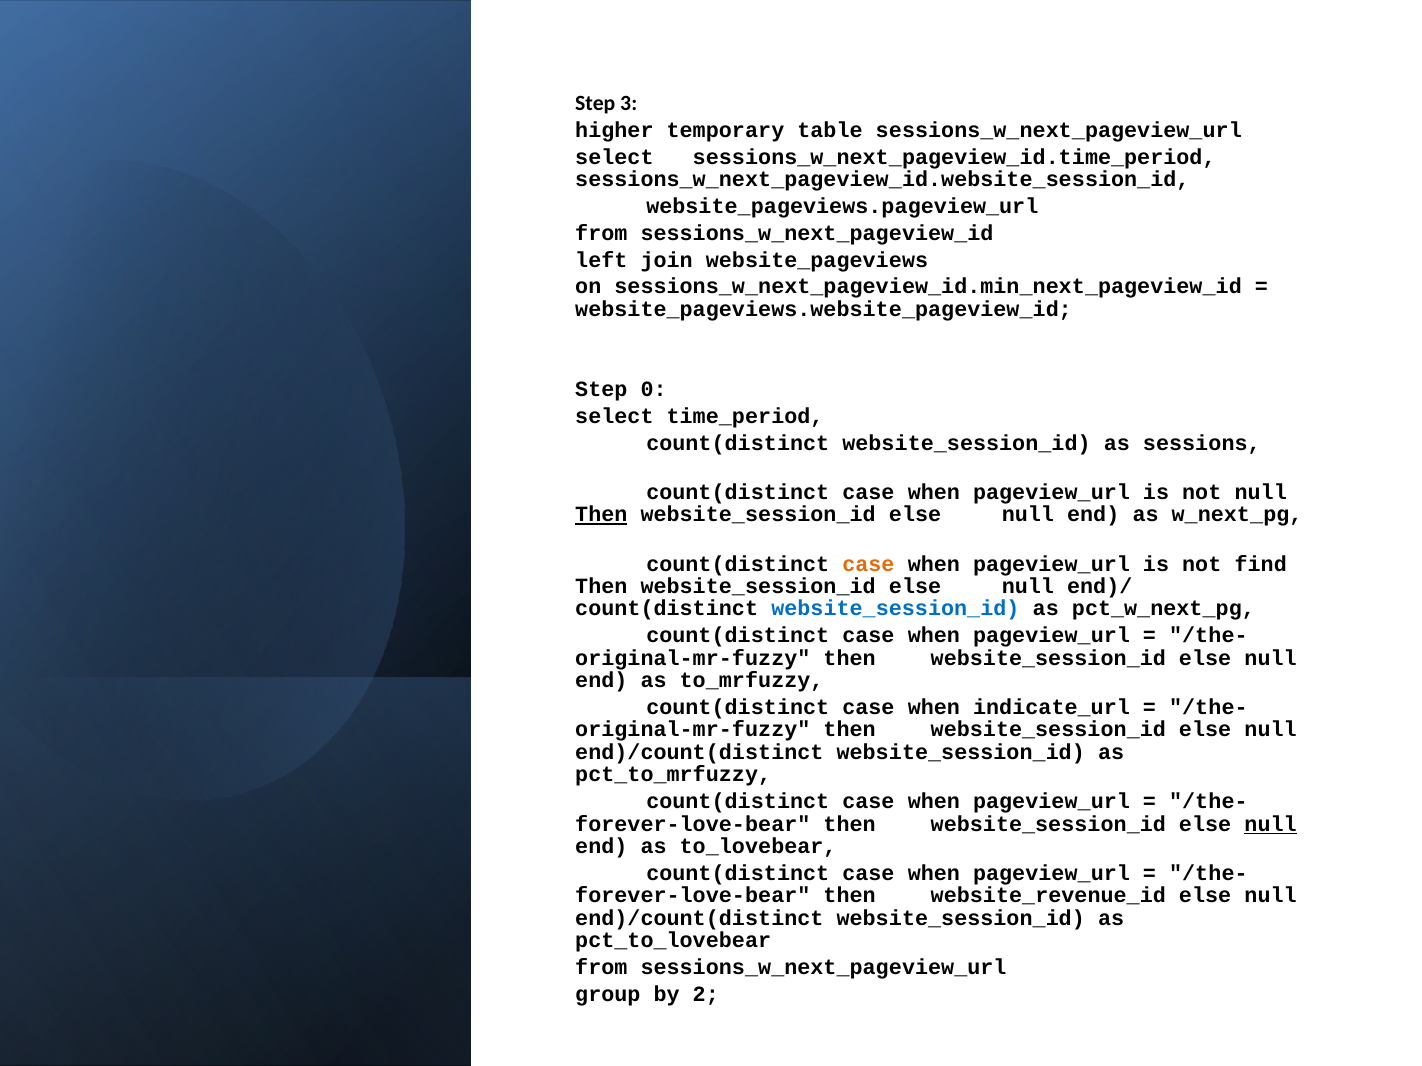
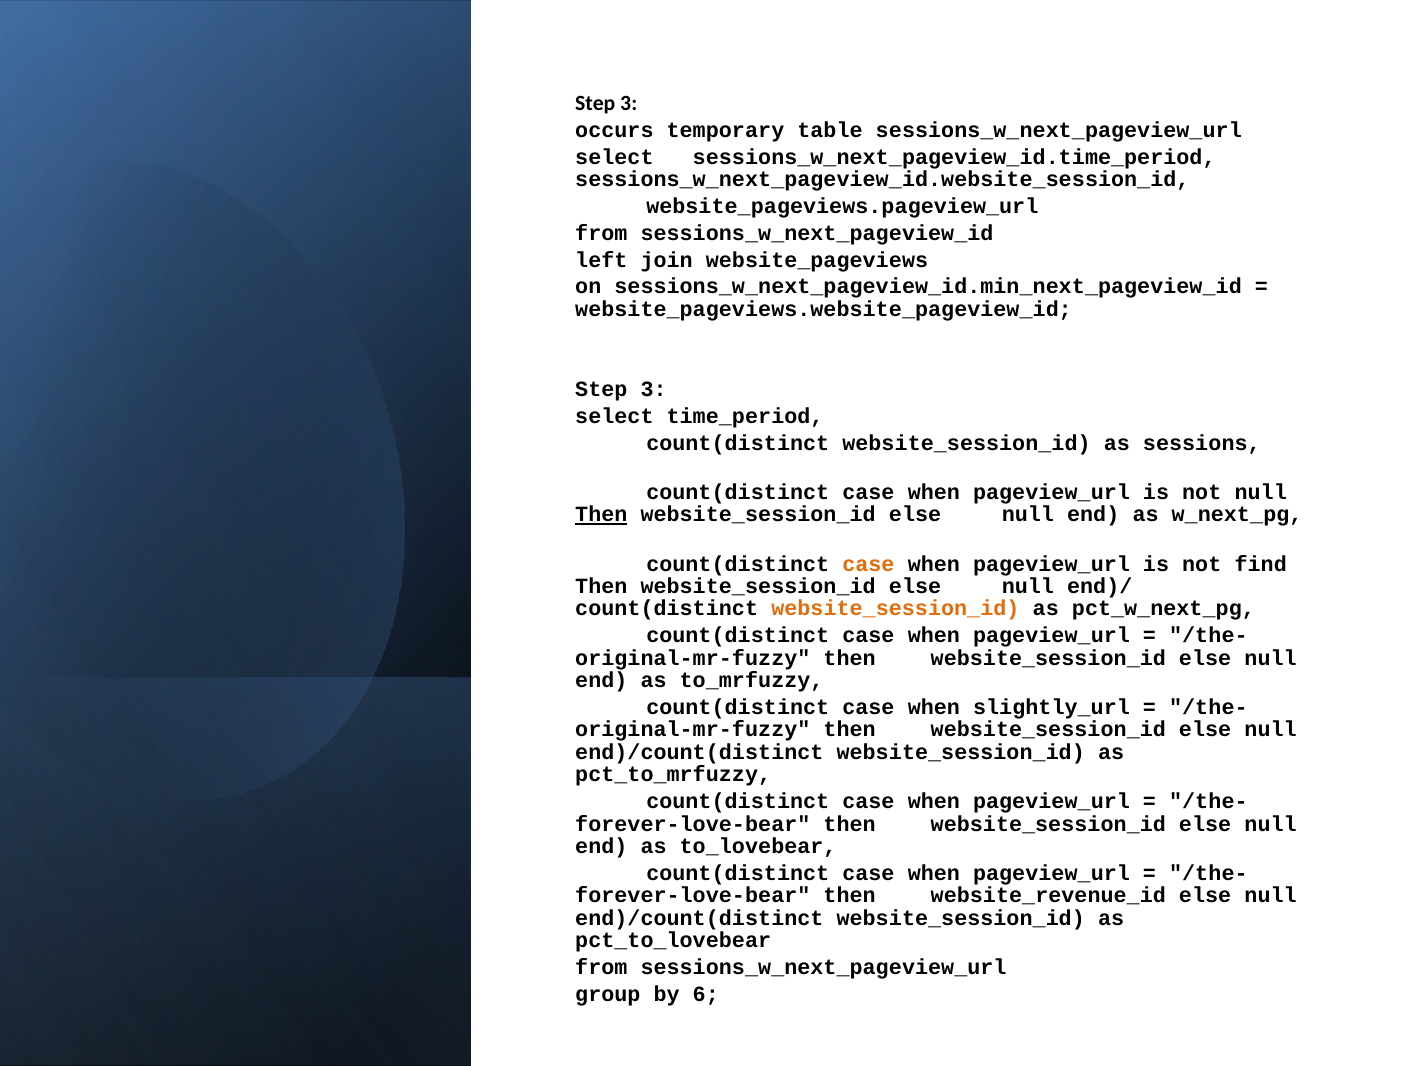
higher: higher -> occurs (614, 130)
0: 0 -> 3 (654, 390)
website_session_id colour: blue -> orange (895, 609)
indicate_url: indicate_url -> slightly_url (1051, 708)
null underline: present -> none (1271, 824)
2: 2 -> 6 (706, 995)
